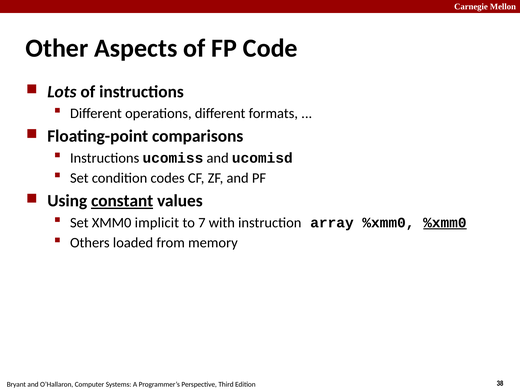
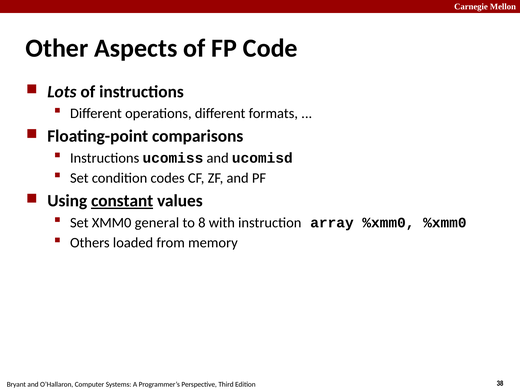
implicit: implicit -> general (157, 223)
7: 7 -> 8 (202, 223)
%xmm0 underline: present -> none (445, 223)
